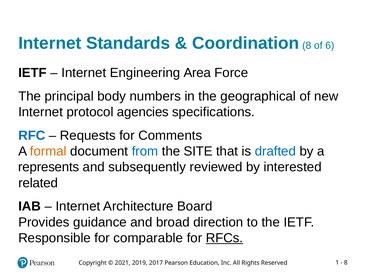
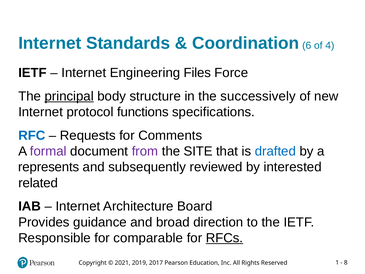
Coordination 8: 8 -> 6 (307, 46)
6: 6 -> 4 (330, 46)
Area: Area -> Files (197, 73)
principal underline: none -> present (69, 96)
numbers: numbers -> structure (155, 96)
geographical: geographical -> successively (258, 96)
agencies: agencies -> functions (143, 112)
formal colour: orange -> purple (48, 151)
from colour: blue -> purple (145, 151)
